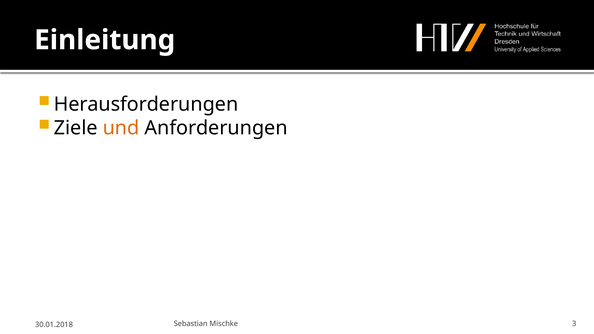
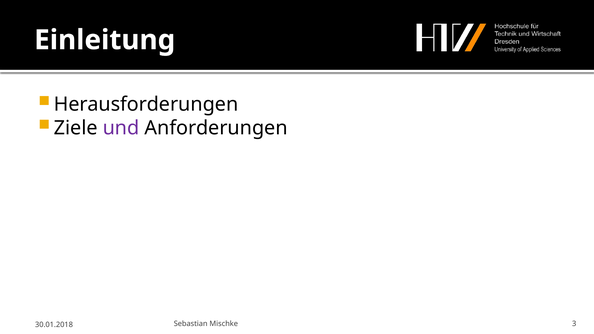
und colour: orange -> purple (121, 128)
